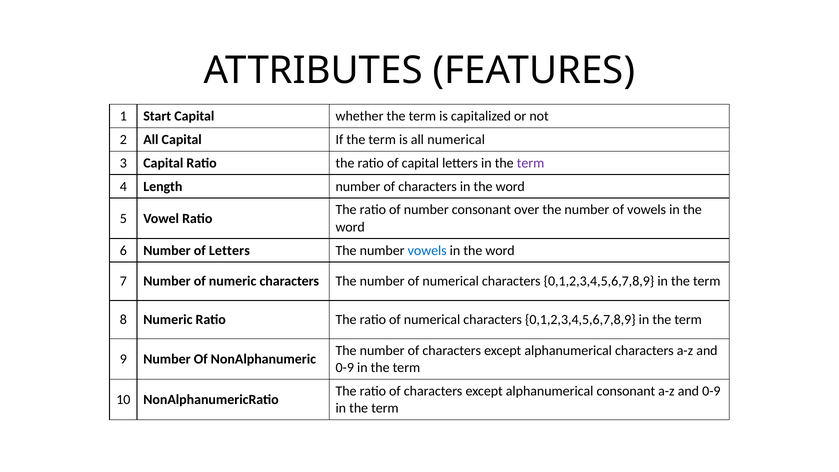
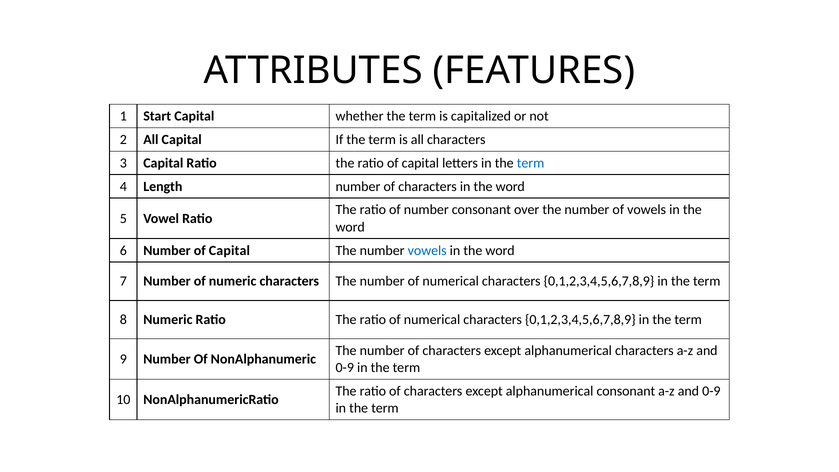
all numerical: numerical -> characters (456, 140)
term colour: purple -> blue (531, 163)
Number of Letters: Letters -> Capital (229, 250)
